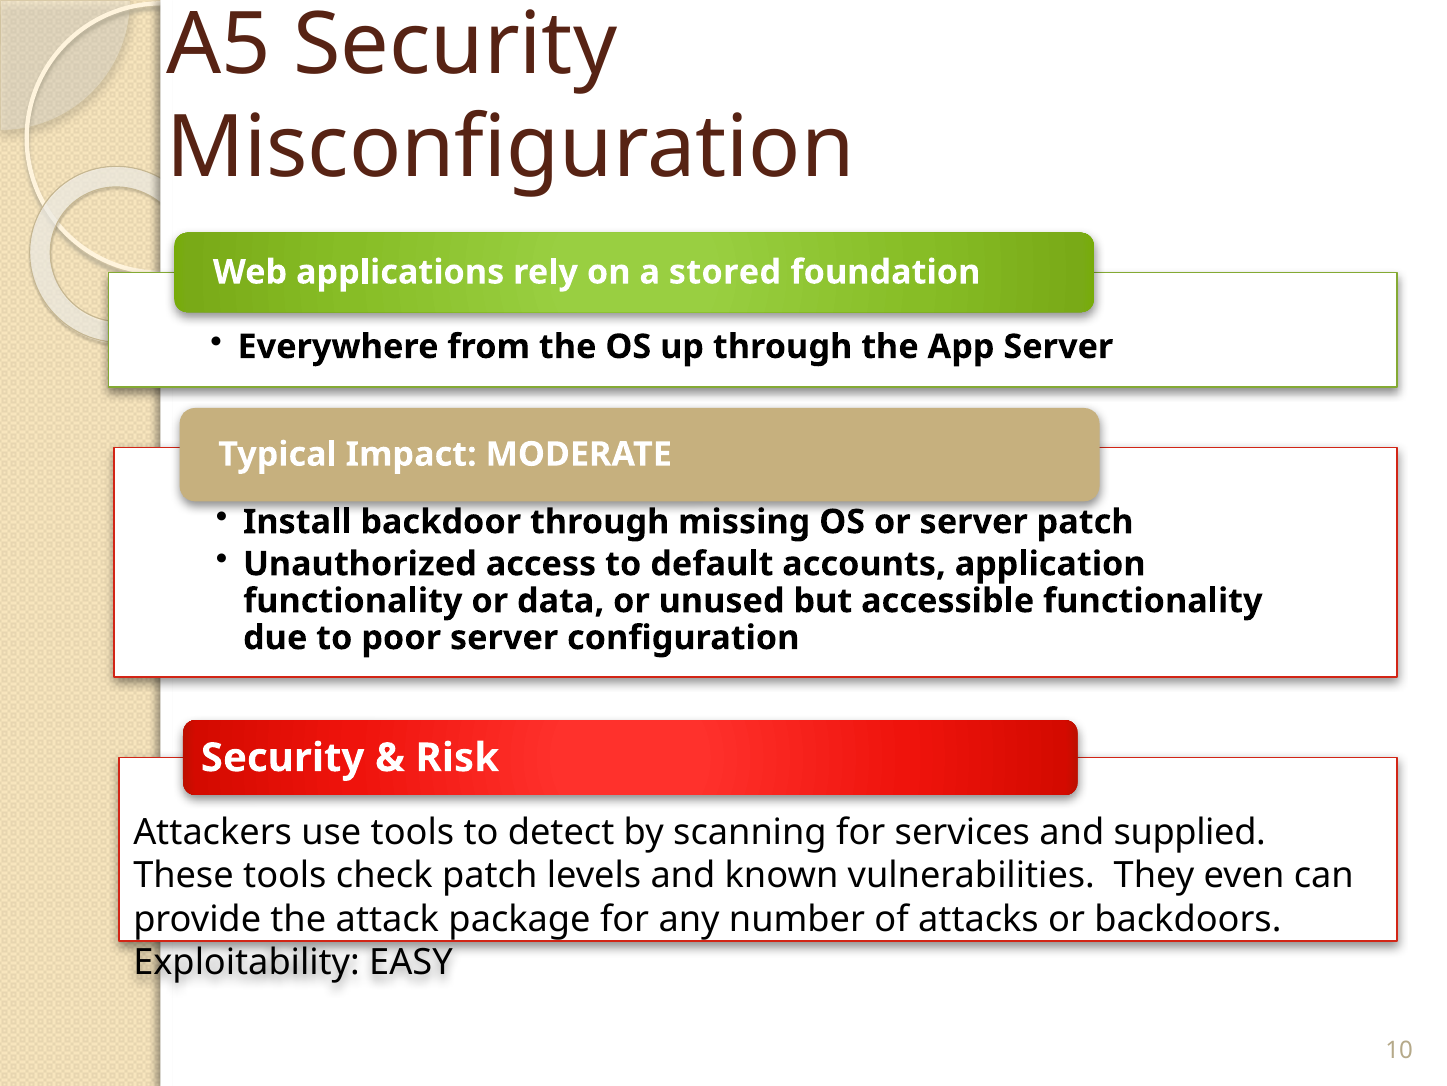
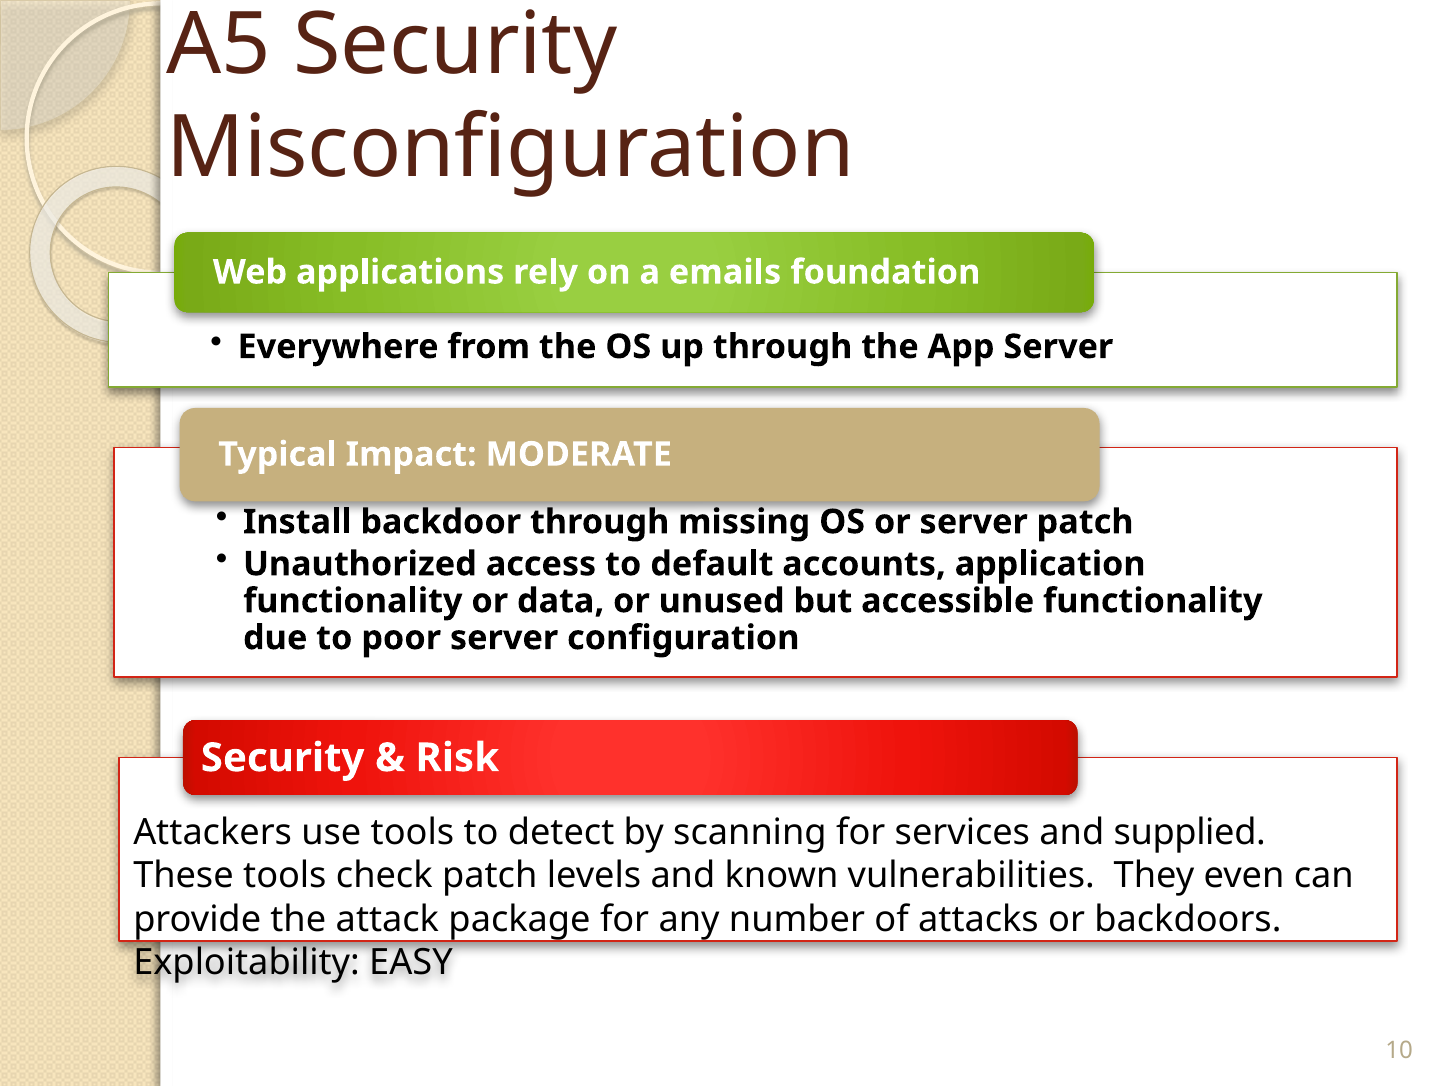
stored: stored -> emails (725, 272)
